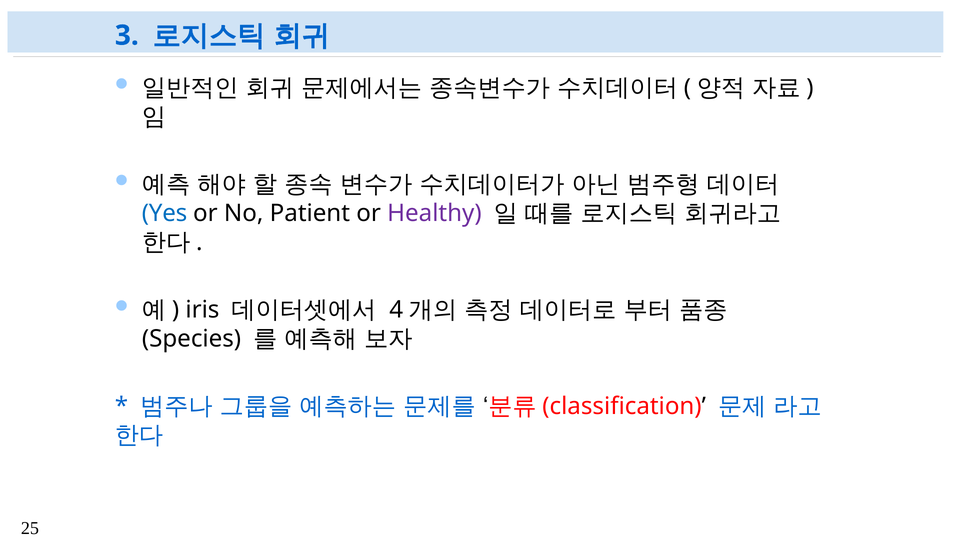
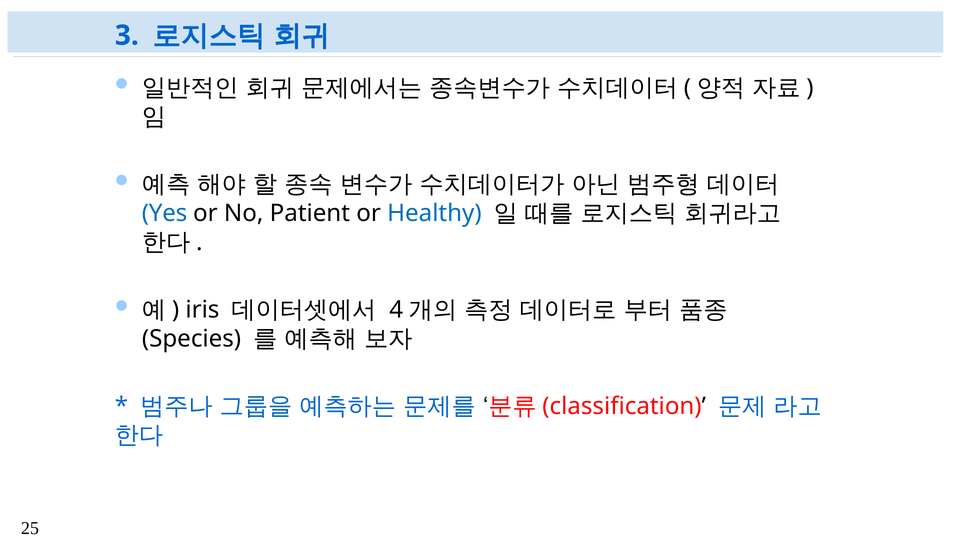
Healthy colour: purple -> blue (434, 213)
